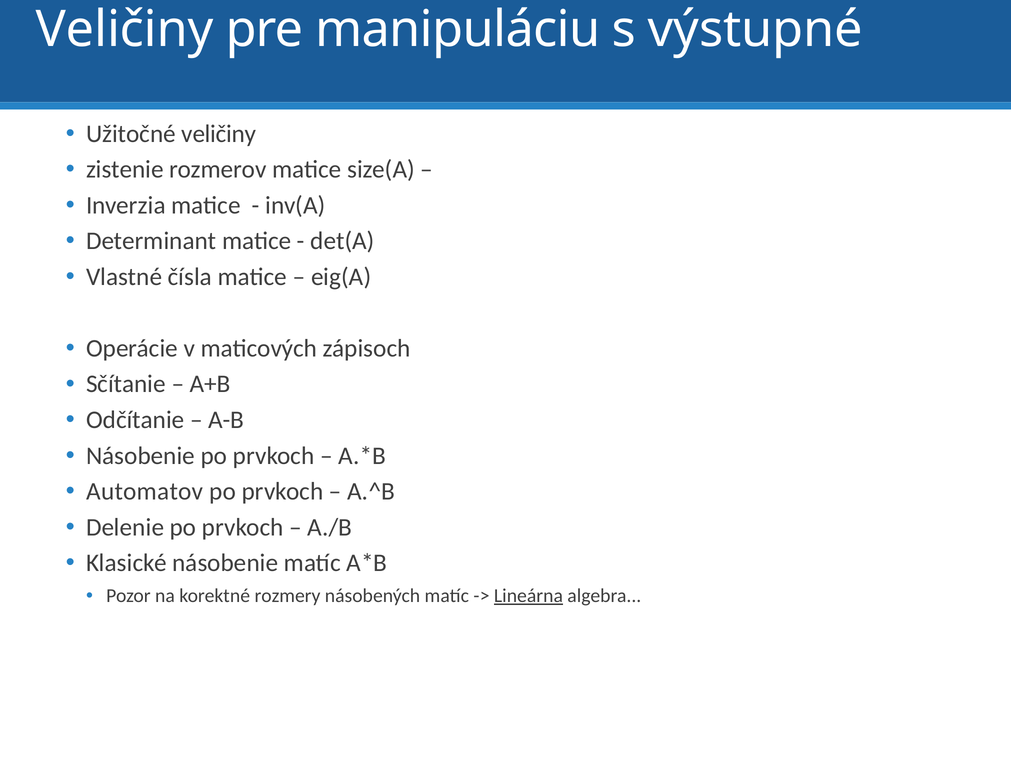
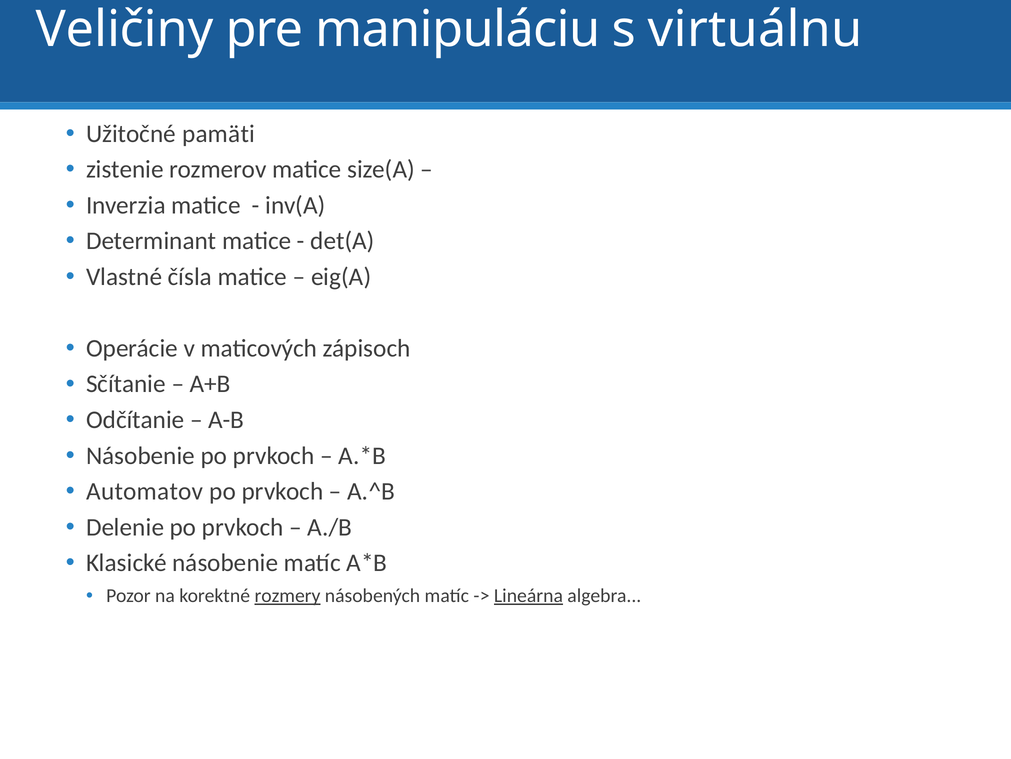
výstupné: výstupné -> virtuálnu (755, 30)
Užitočné veličiny: veličiny -> pamäti (219, 134)
rozmery underline: none -> present (287, 595)
